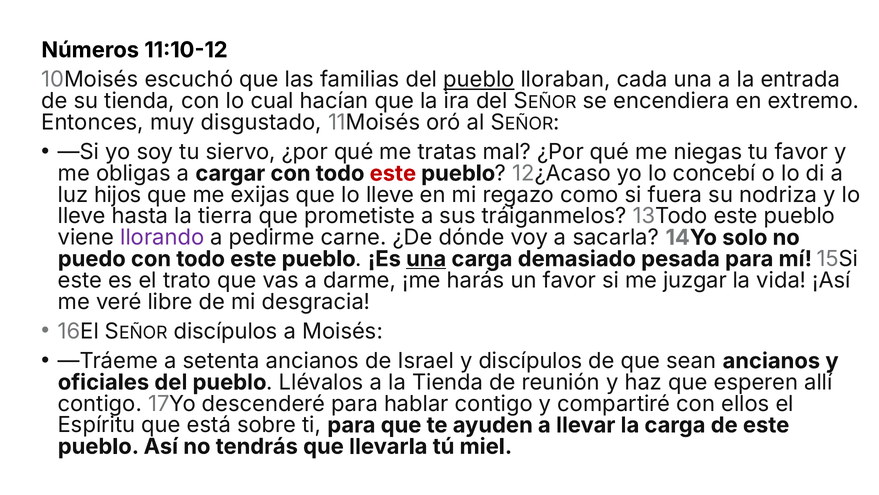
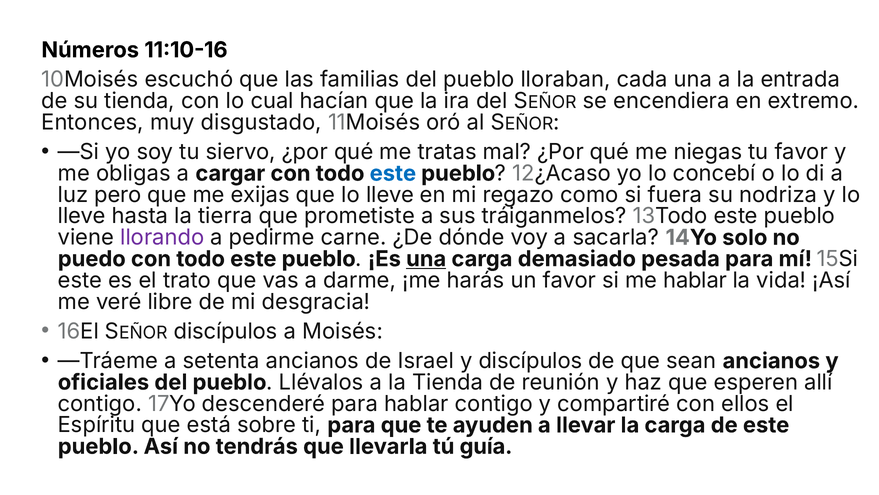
11:10-12: 11:10-12 -> 11:10-16 (186, 50)
pueblo underline: present -> none (479, 80)
este colour: red -> blue (393, 173)
hijos: hijos -> pero (118, 195)
me juzgar: juzgar -> hablar (695, 280)
miel: miel -> guía (486, 446)
